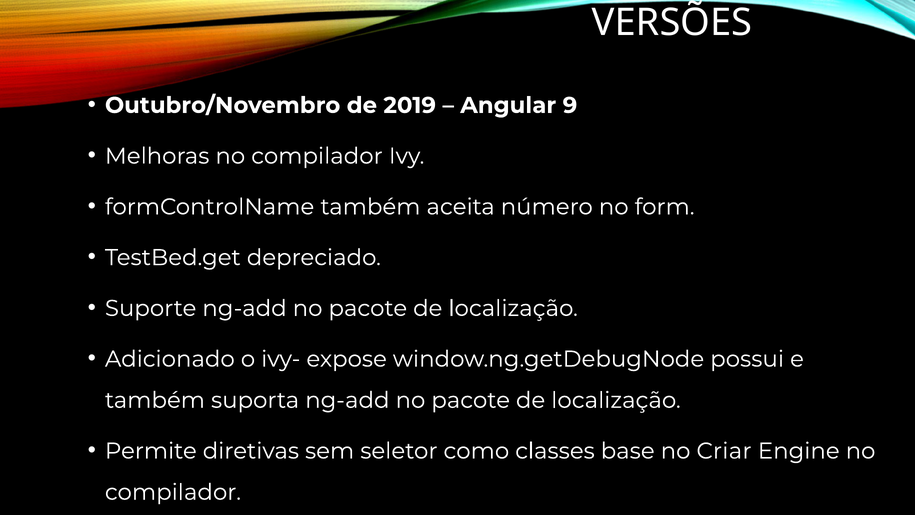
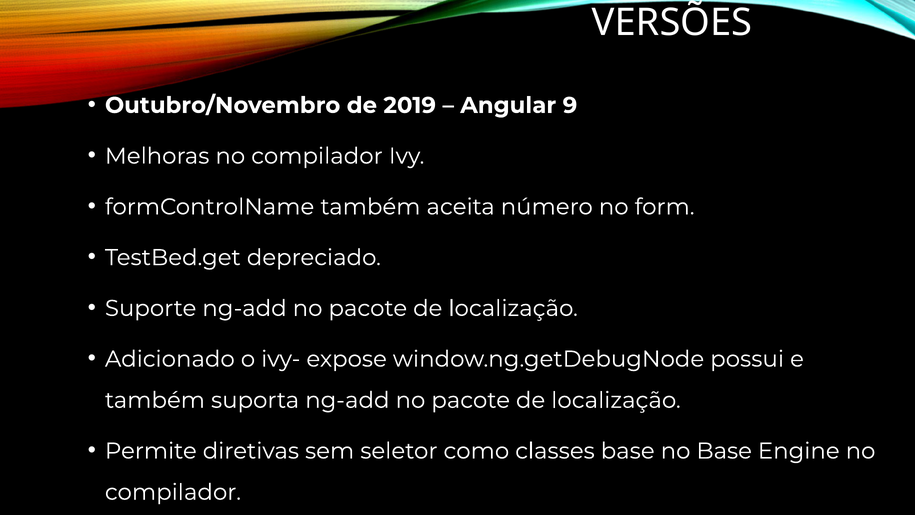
no Criar: Criar -> Base (724, 451)
